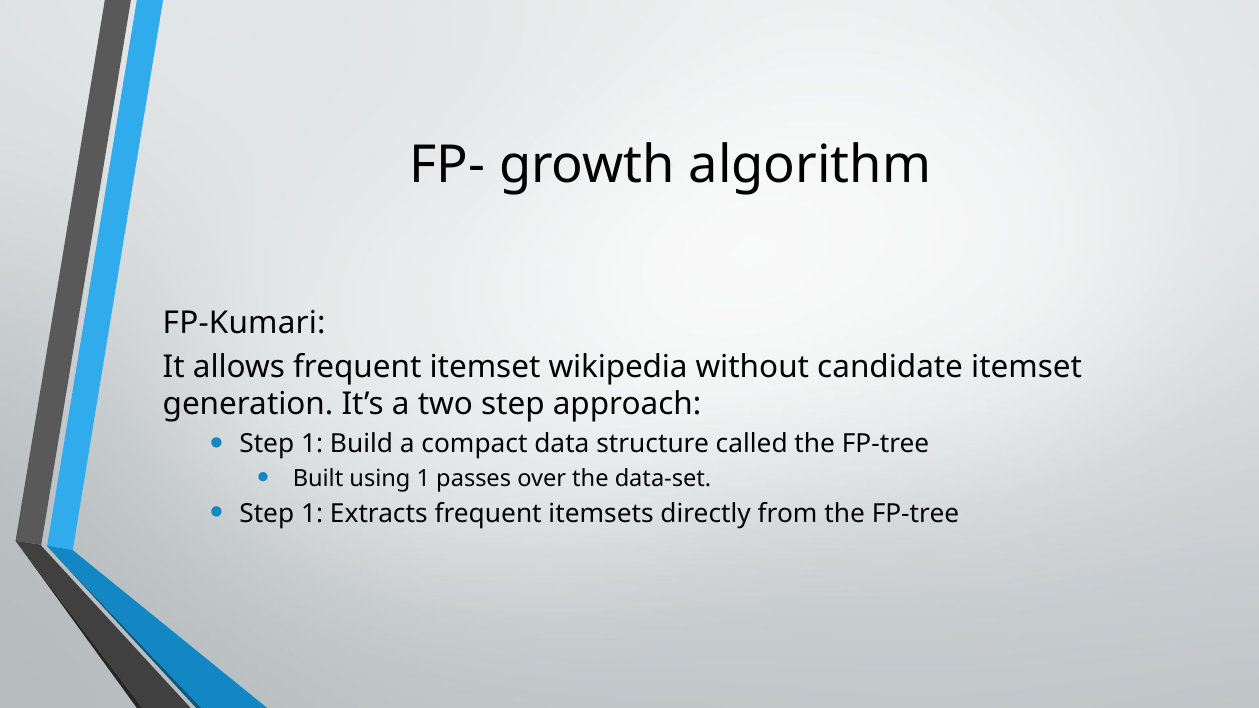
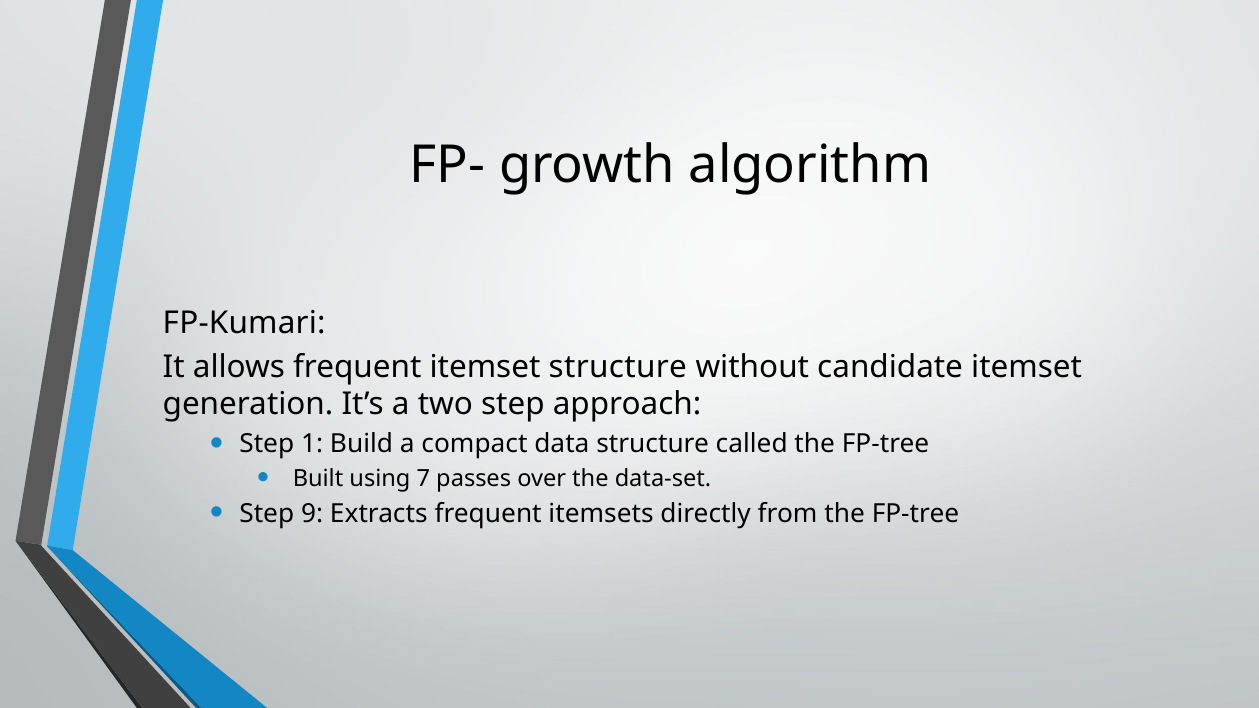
itemset wikipedia: wikipedia -> structure (618, 367)
using 1: 1 -> 7 (423, 478)
1: 1 -> 9 (312, 514)
